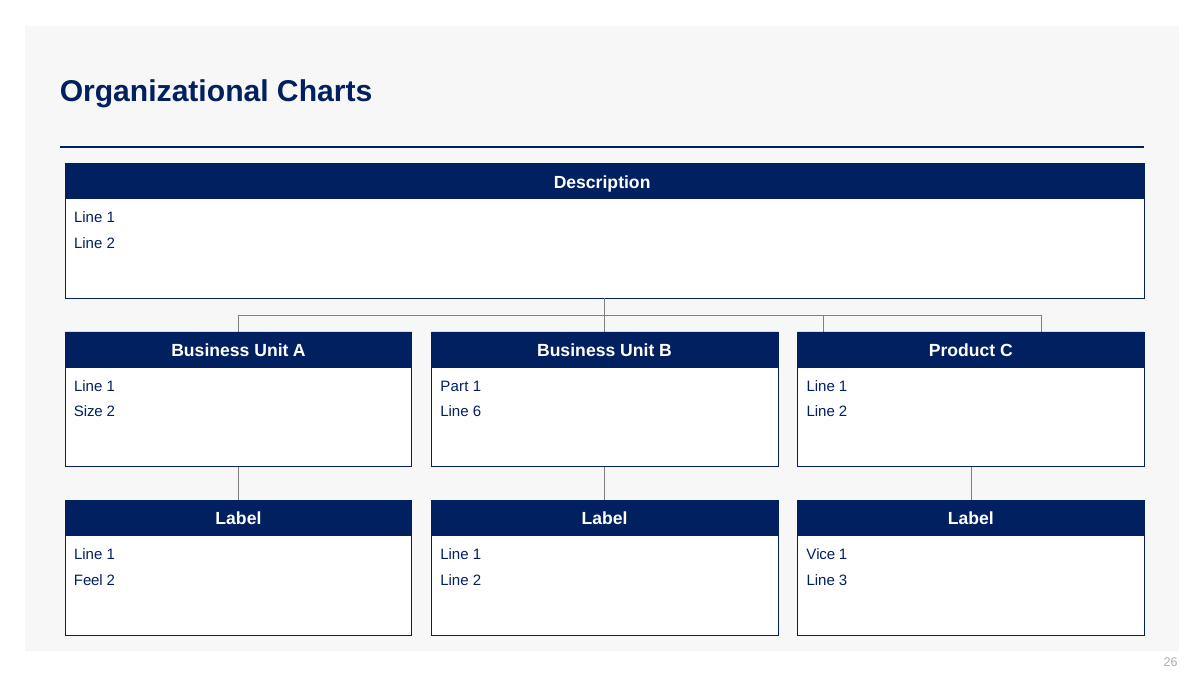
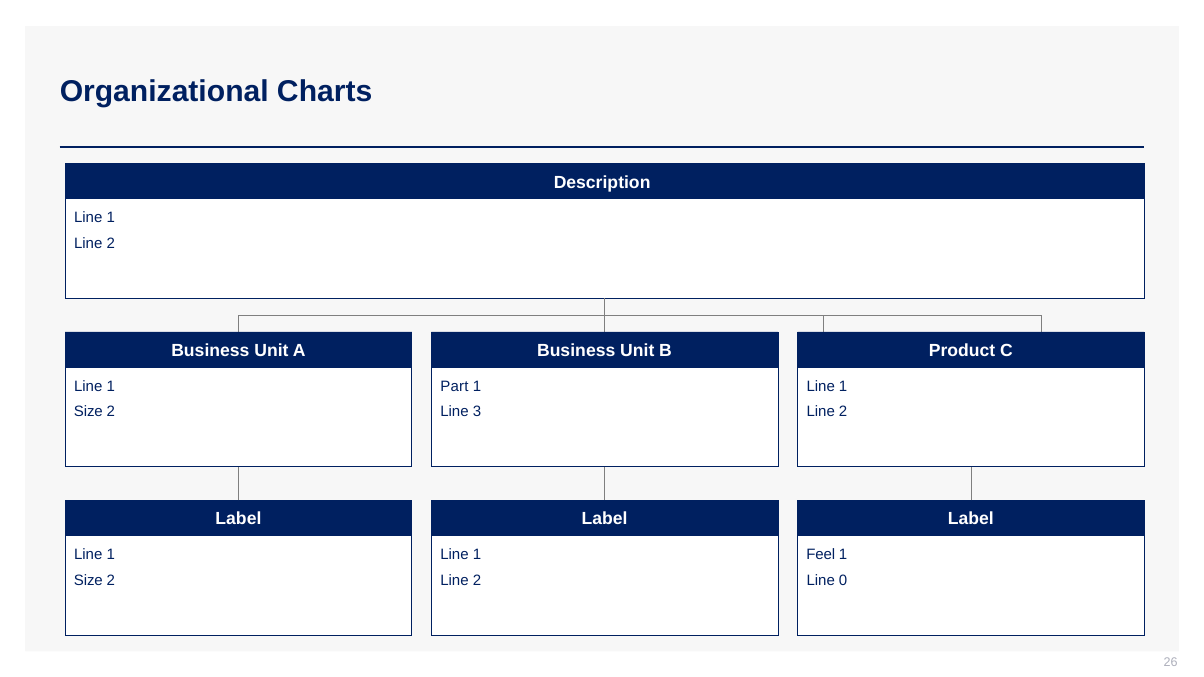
6: 6 -> 3 (477, 412)
Vice: Vice -> Feel (821, 555)
Feel: Feel -> Size (88, 580)
3: 3 -> 0 (843, 580)
